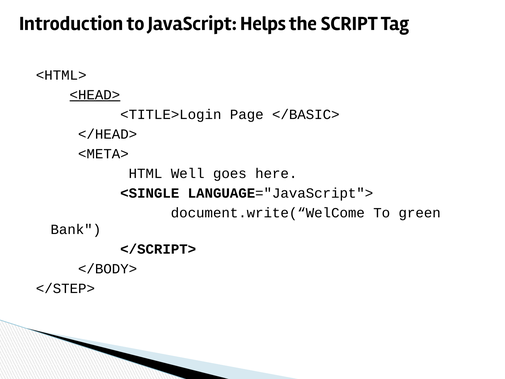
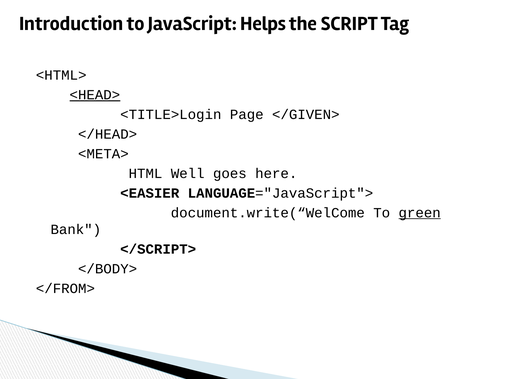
</BASIC>: </BASIC> -> </GIVEN> (306, 114)
<SINGLE: <SINGLE -> <EASIER (150, 193)
green underline: none -> present (420, 213)
</STEP>: </STEP> -> </FROM> (65, 288)
